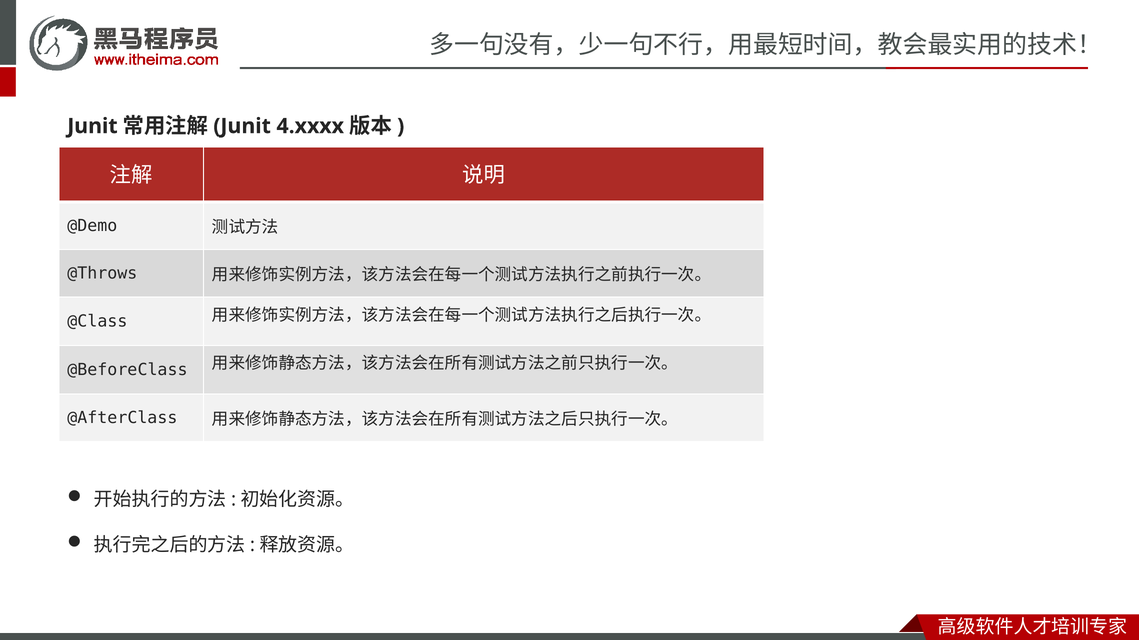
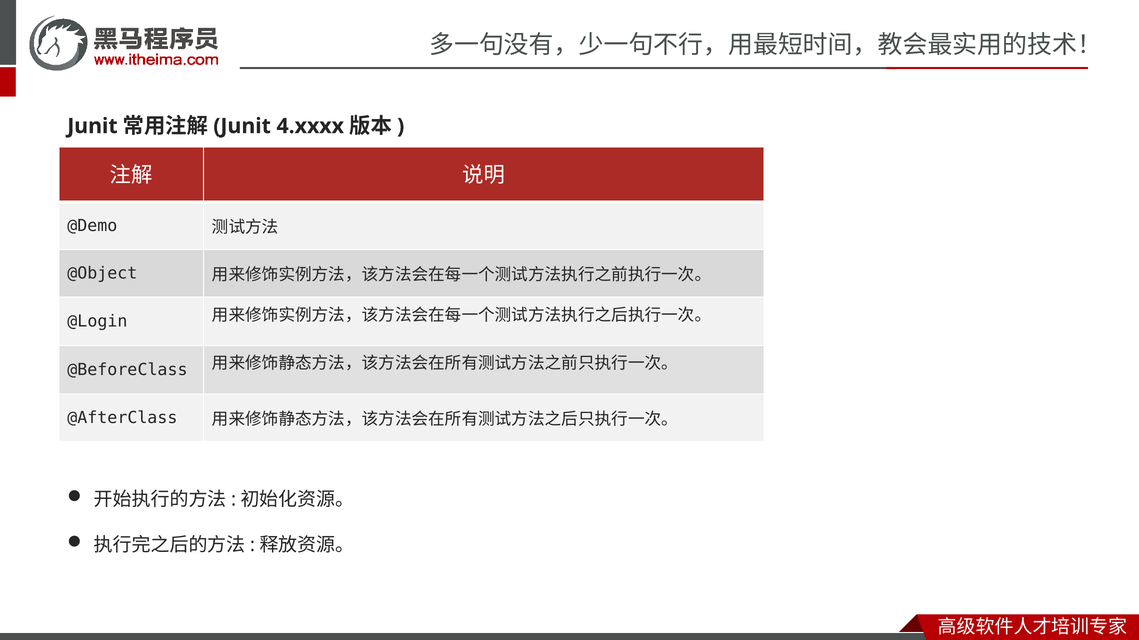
@Throws: @Throws -> @Object (102, 274)
@Class: @Class -> @Login (97, 322)
